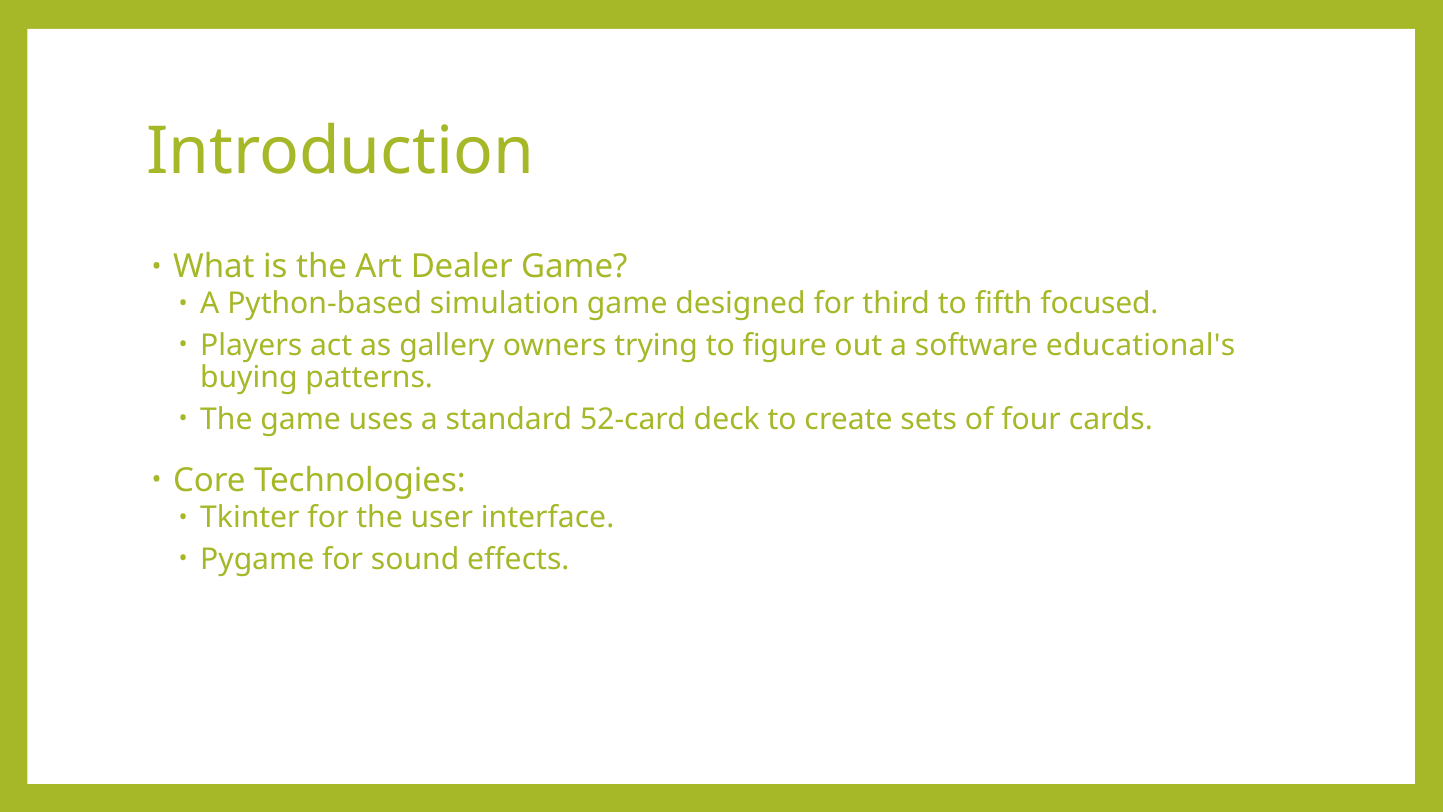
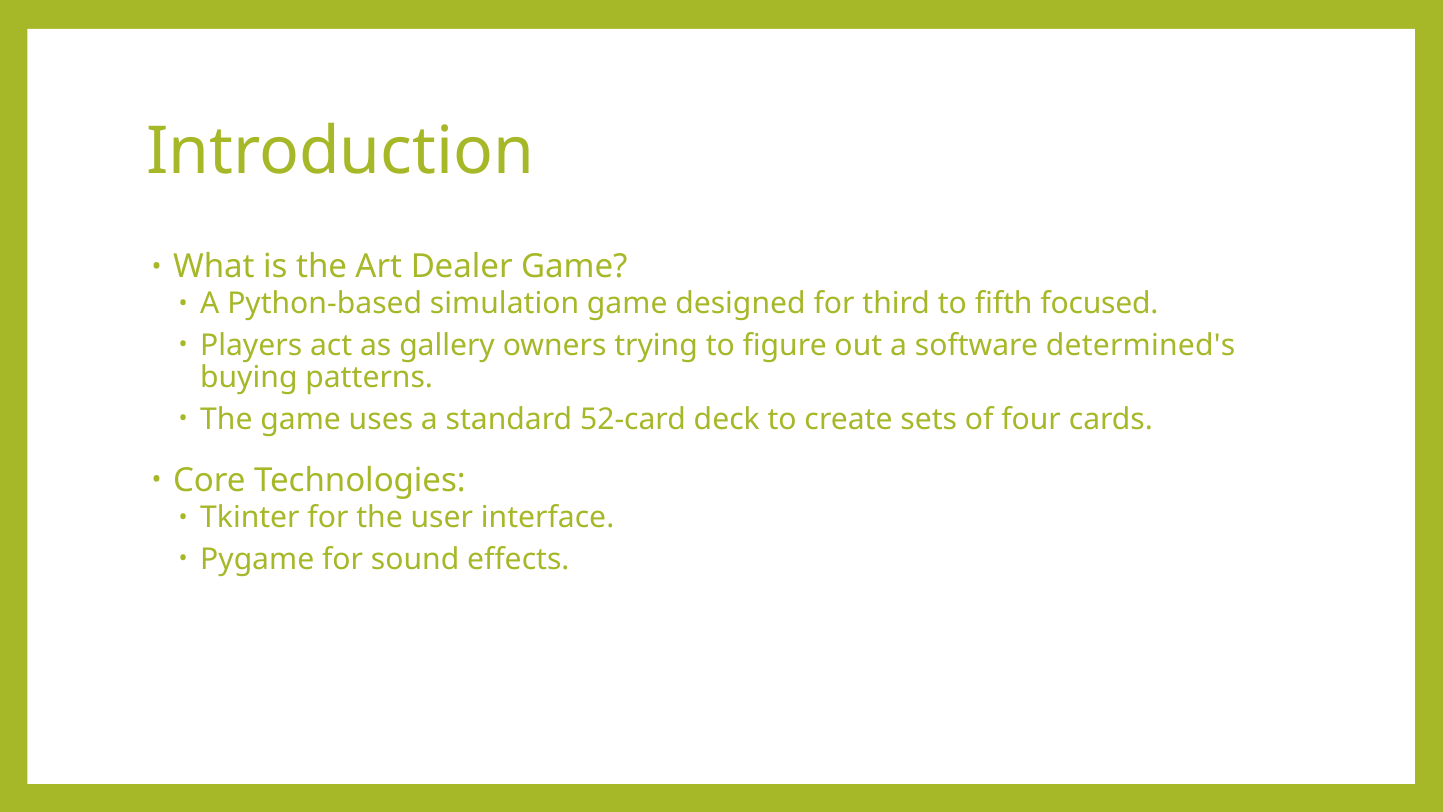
educational's: educational's -> determined's (1141, 345)
